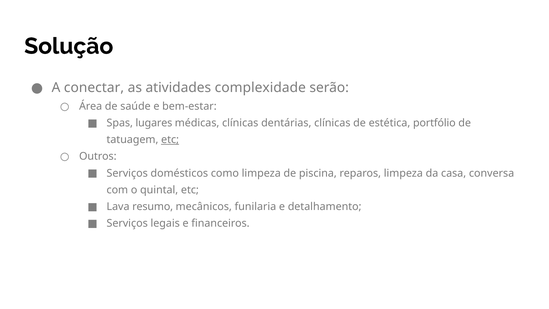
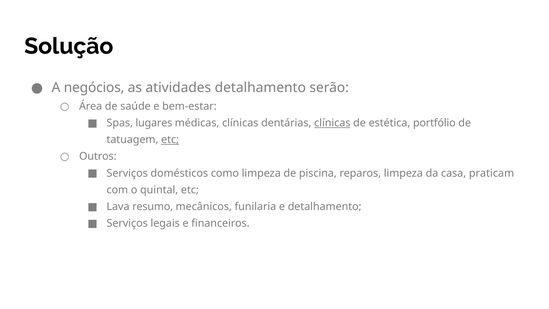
conectar: conectar -> negócios (94, 88)
atividades complexidade: complexidade -> detalhamento (260, 88)
clínicas underline: none -> present (332, 123)
conversa: conversa -> praticam (492, 173)
